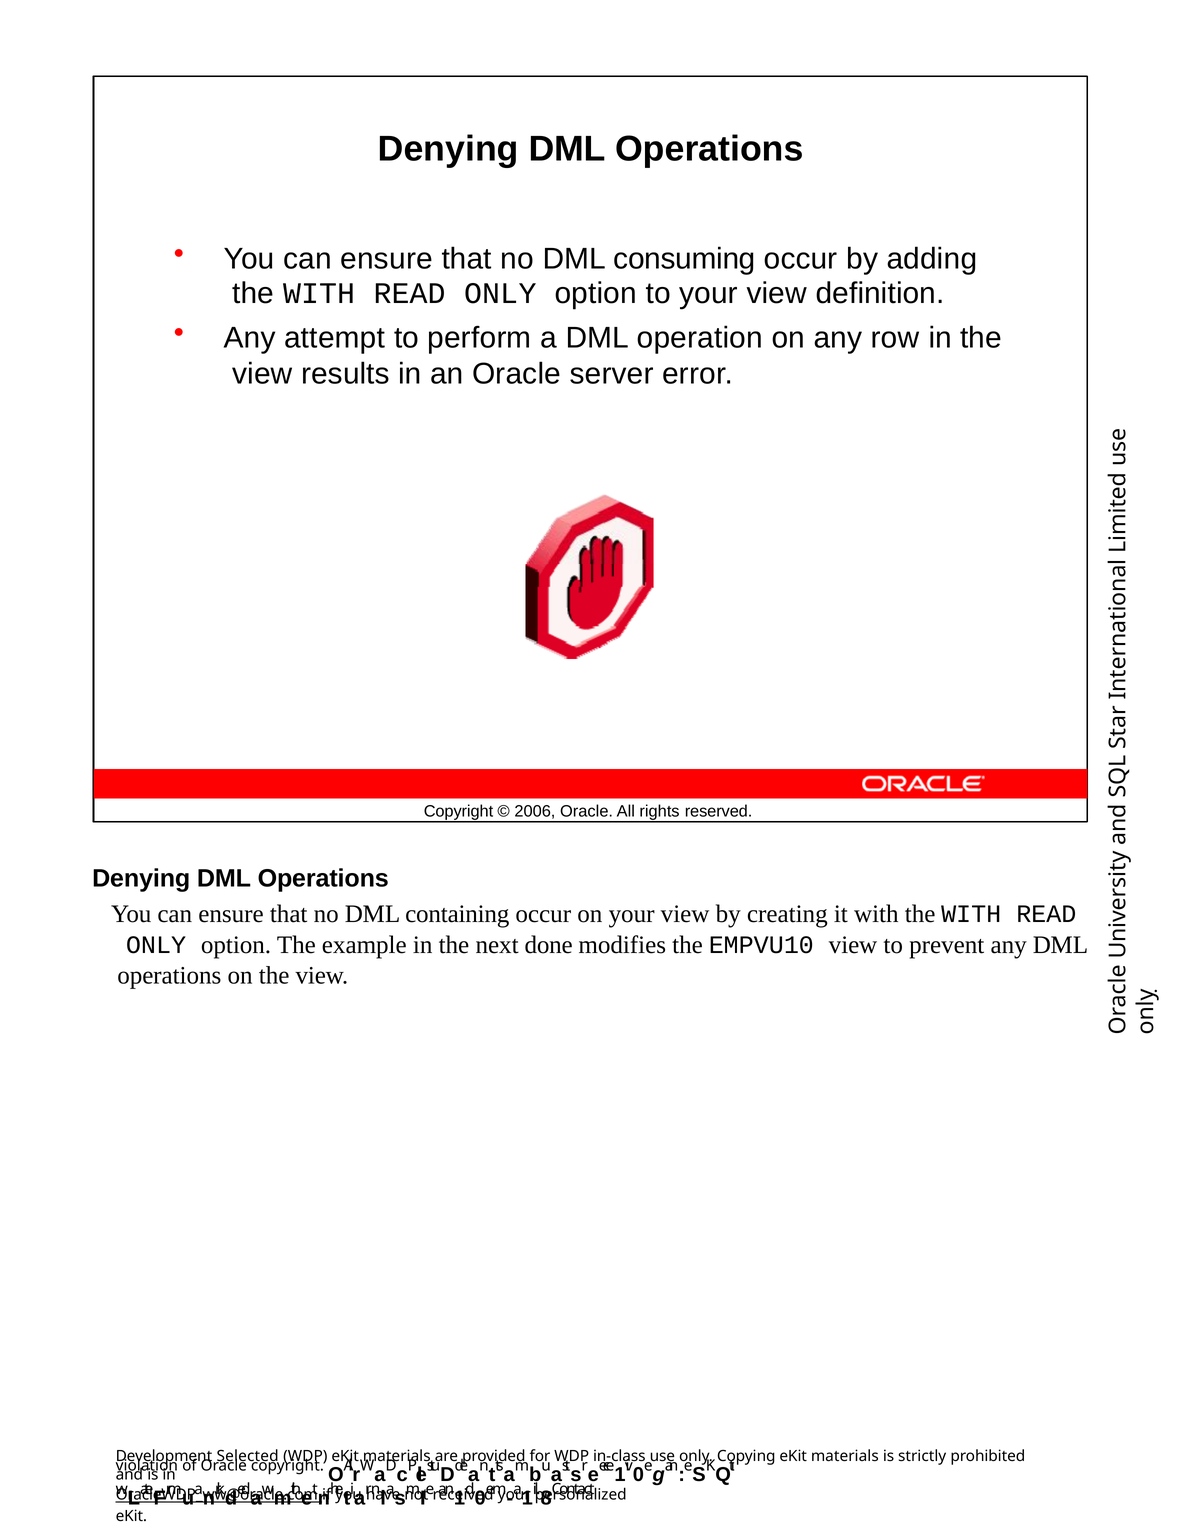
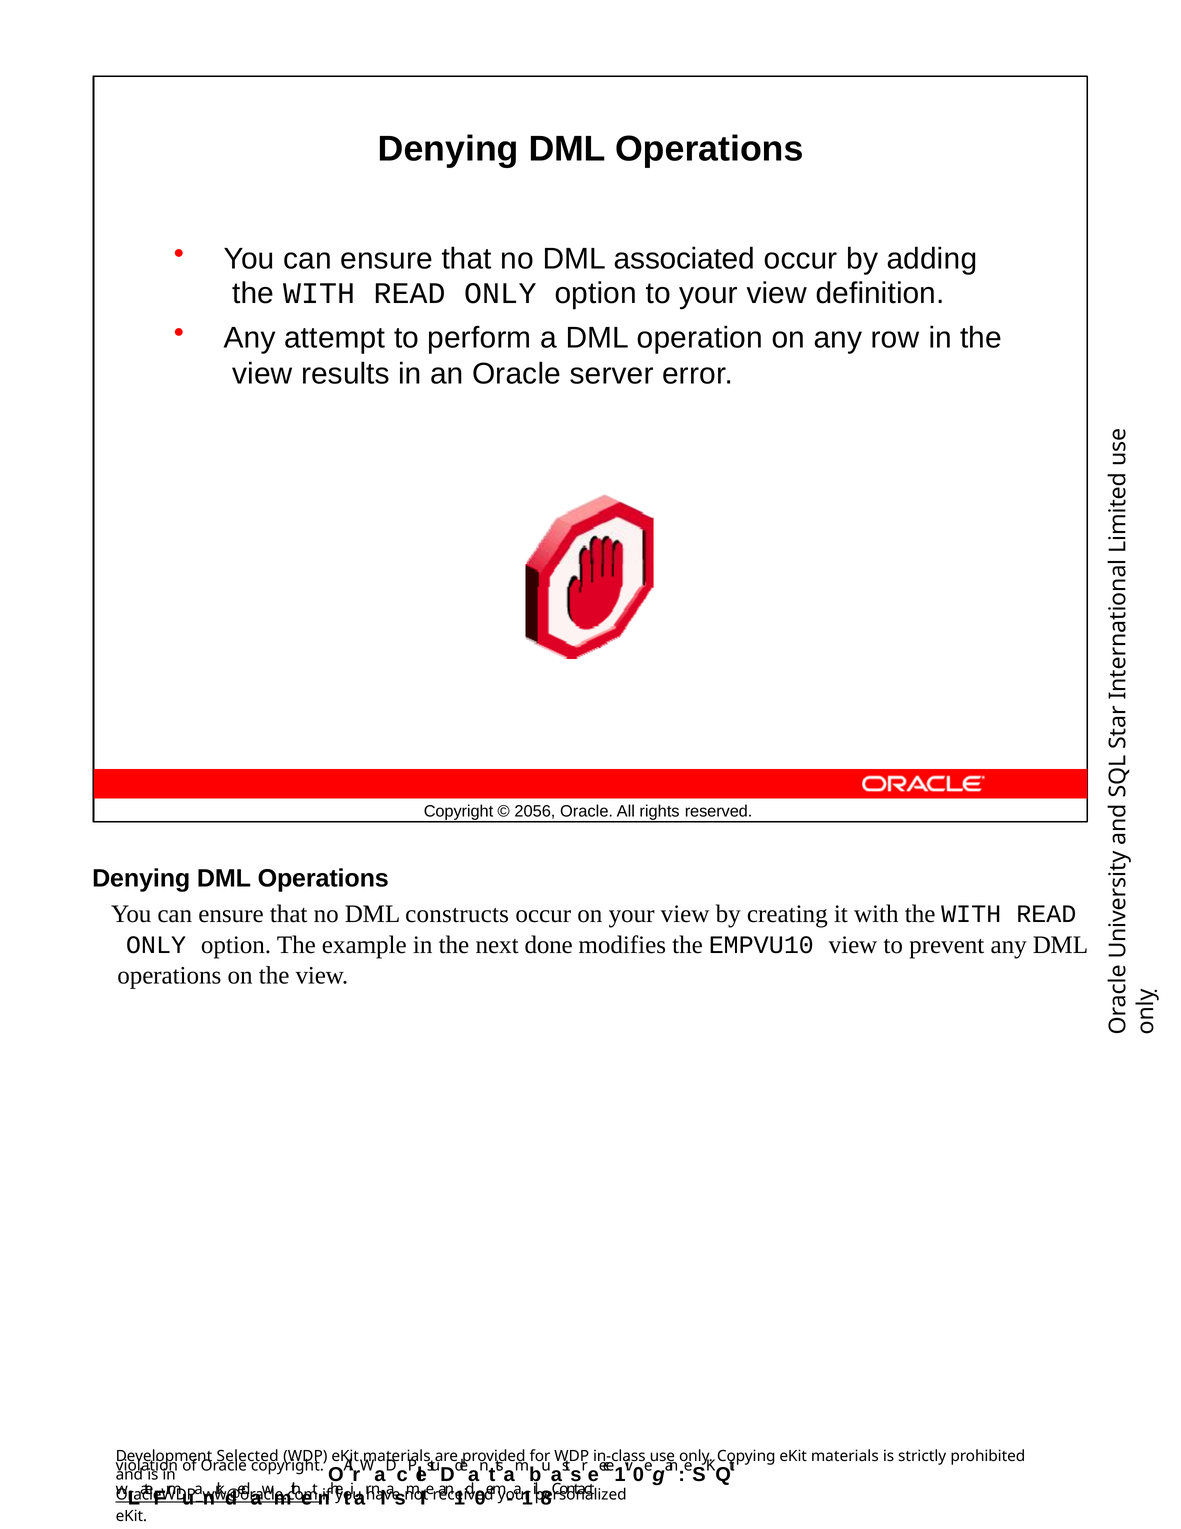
consuming: consuming -> associated (684, 259)
2006: 2006 -> 2056 (535, 811)
containing: containing -> constructs (457, 914)
